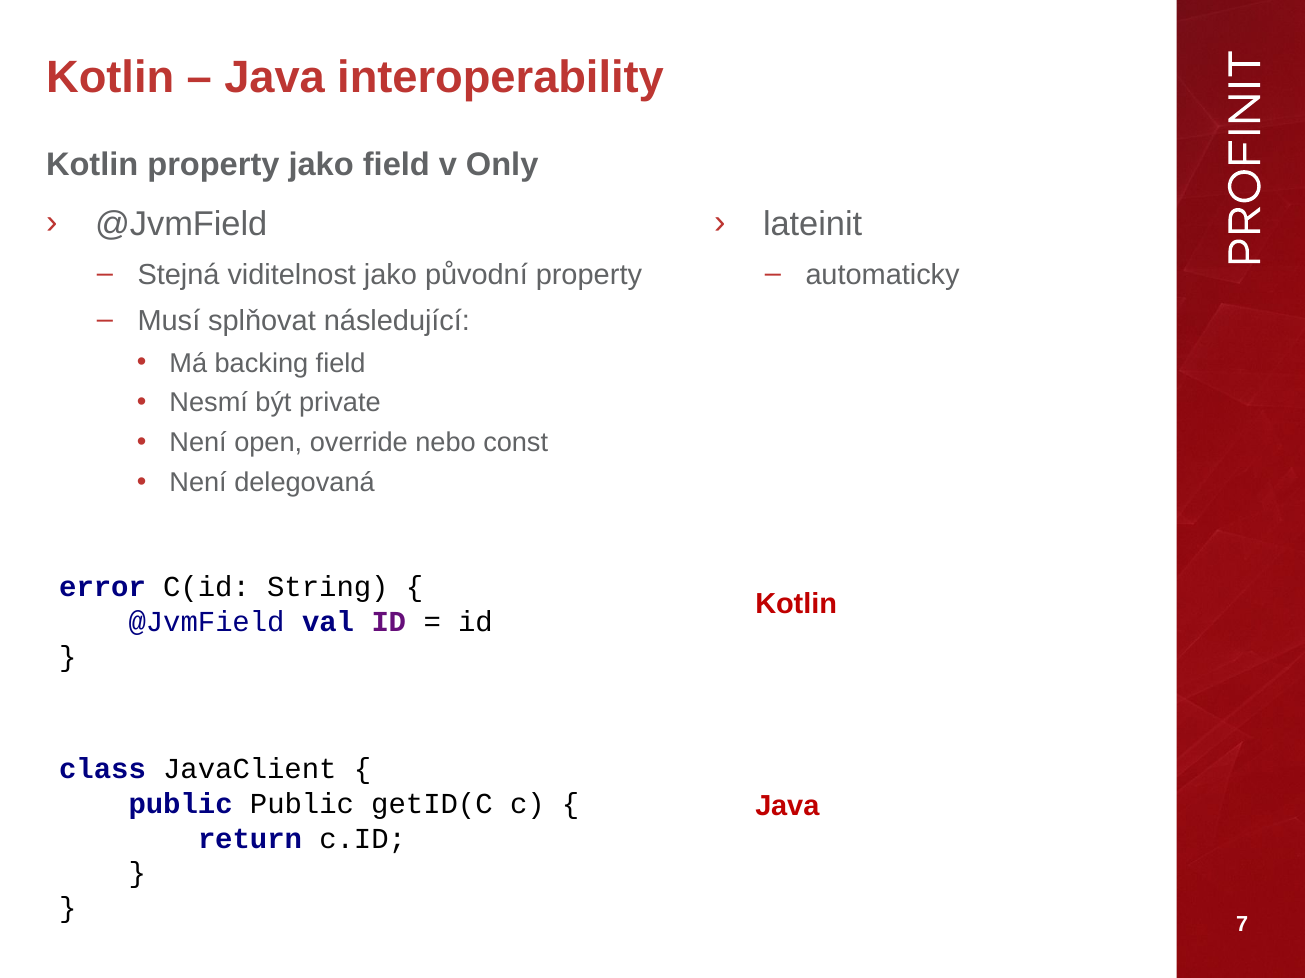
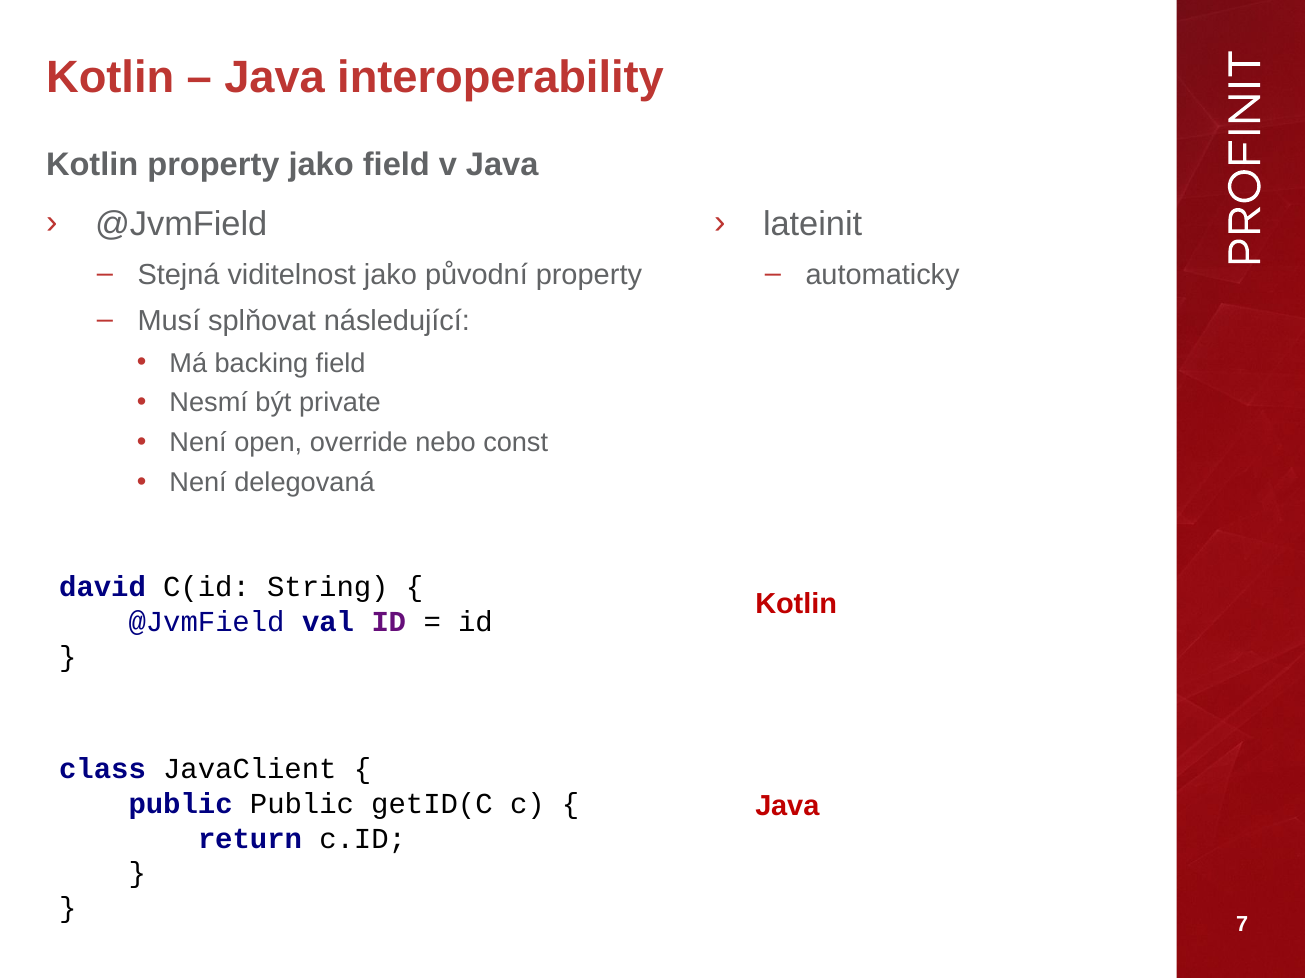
v Only: Only -> Java (502, 165)
error: error -> david (103, 588)
